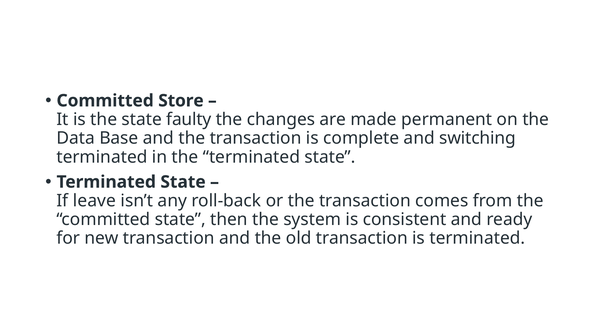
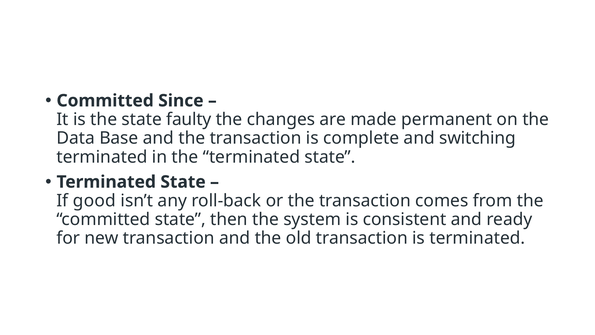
Store: Store -> Since (181, 101)
leave: leave -> good (94, 201)
